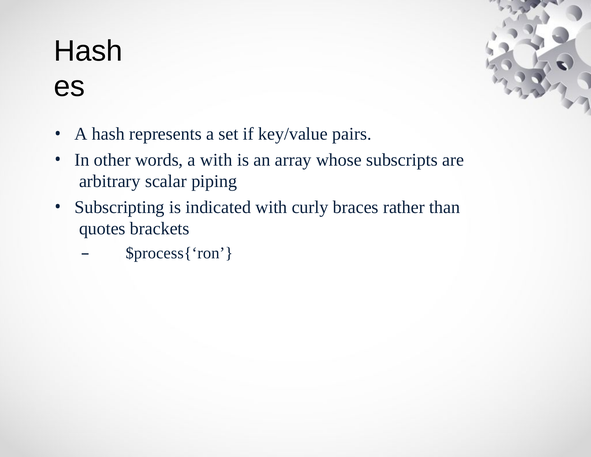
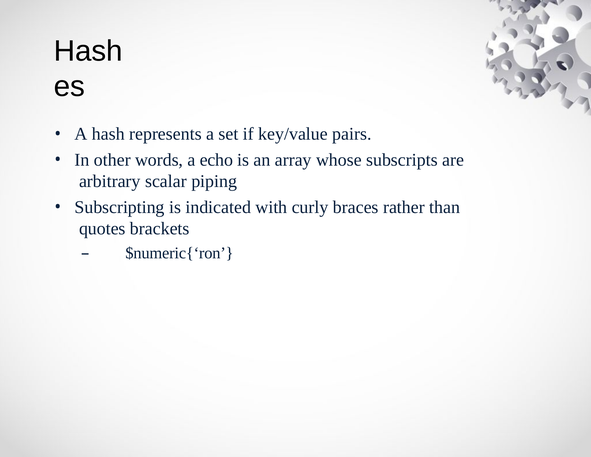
a with: with -> echo (216, 160)
$process{‘ron: $process{‘ron -> $numeric{‘ron (179, 253)
